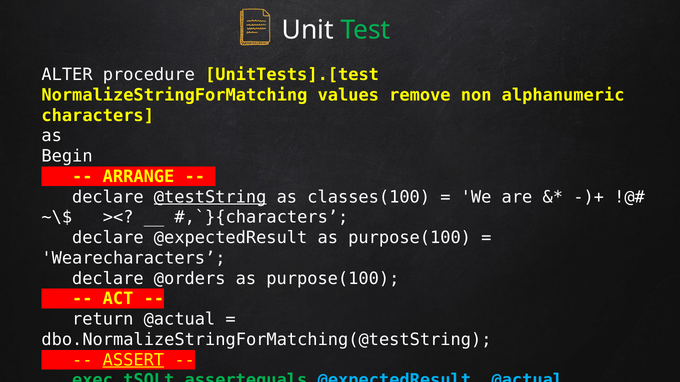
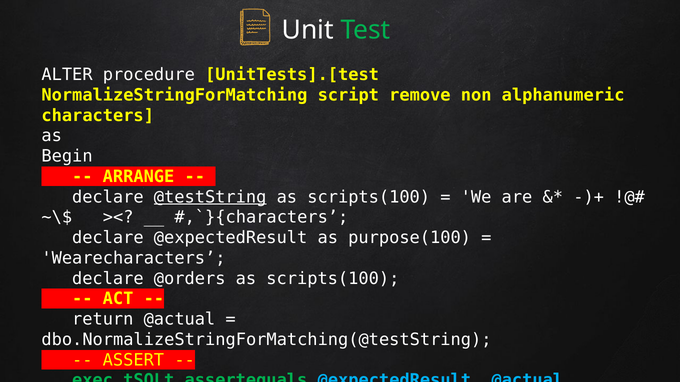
values: values -> script (348, 95)
classes(100: classes(100 -> scripts(100 (369, 197)
purpose(100: purpose(100 -> scripts(100 (333, 279)
ASSERT underline: present -> none (133, 360)
